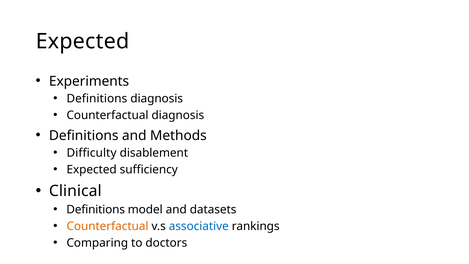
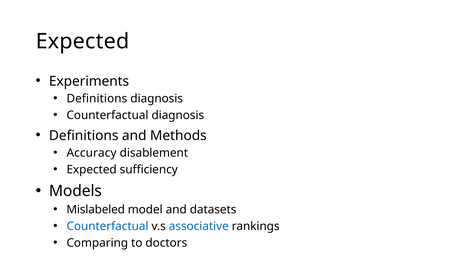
Difficulty: Difficulty -> Accuracy (92, 153)
Clinical: Clinical -> Models (75, 191)
Definitions: Definitions -> Mislabeled (96, 210)
Counterfactual colour: orange -> blue (108, 226)
